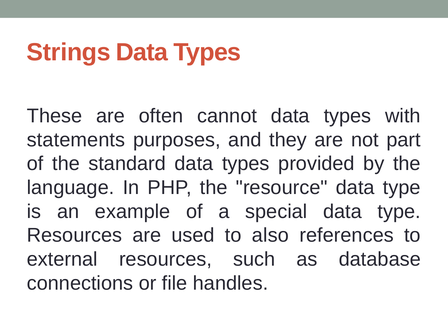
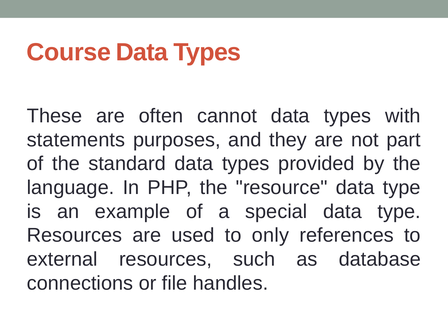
Strings: Strings -> Course (69, 52)
also: also -> only (270, 235)
